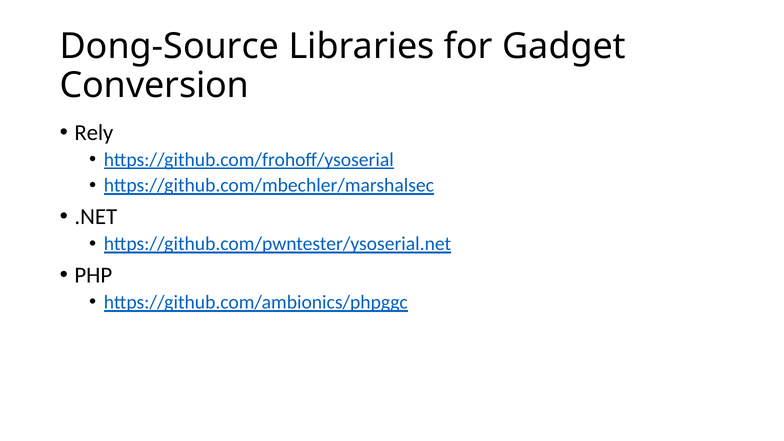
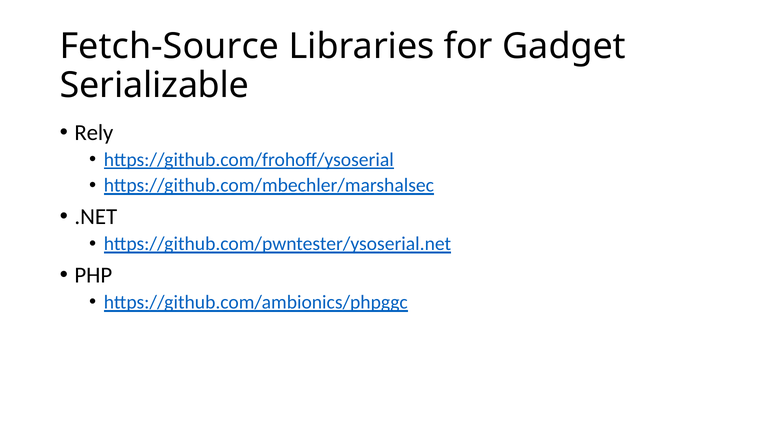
Dong-Source: Dong-Source -> Fetch-Source (169, 46)
Conversion: Conversion -> Serializable (155, 85)
